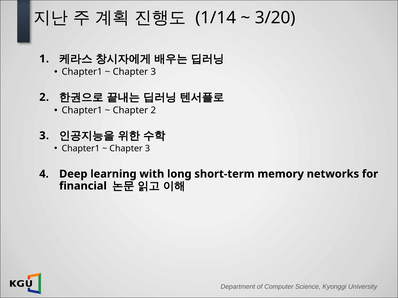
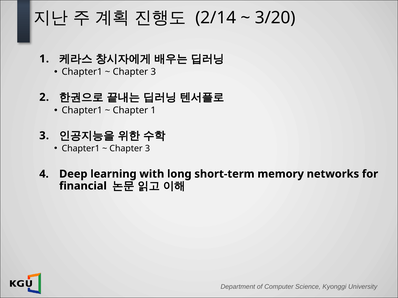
1/14: 1/14 -> 2/14 (216, 18)
Chapter 2: 2 -> 1 (153, 110)
